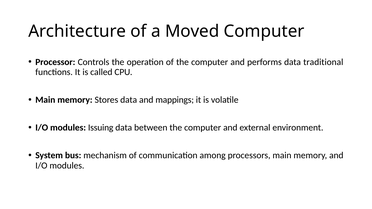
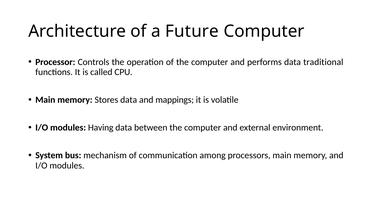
Moved: Moved -> Future (192, 31)
Issuing: Issuing -> Having (101, 128)
